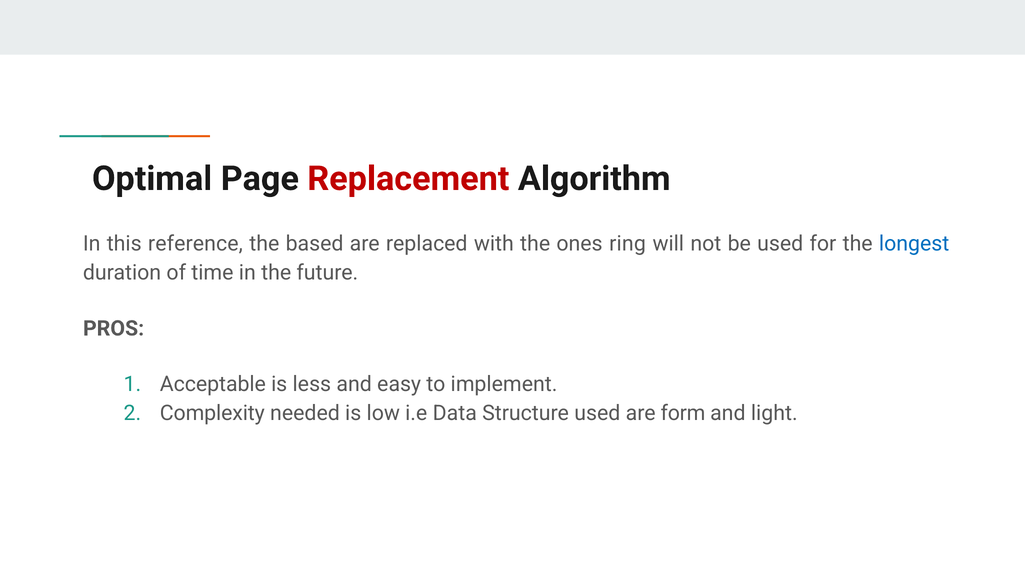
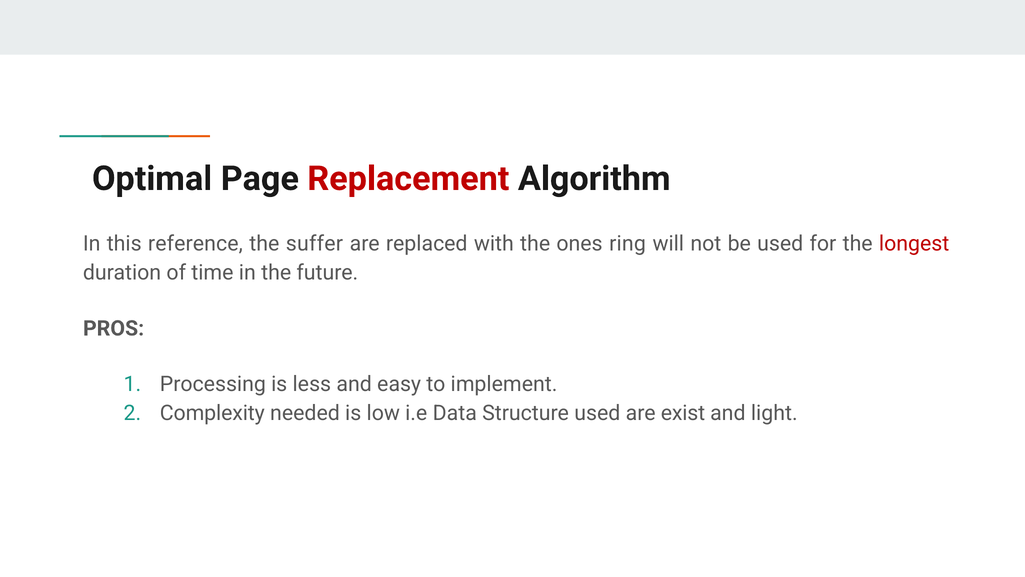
based: based -> suffer (314, 243)
longest colour: blue -> red (914, 243)
Acceptable: Acceptable -> Processing (213, 384)
form: form -> exist (683, 413)
